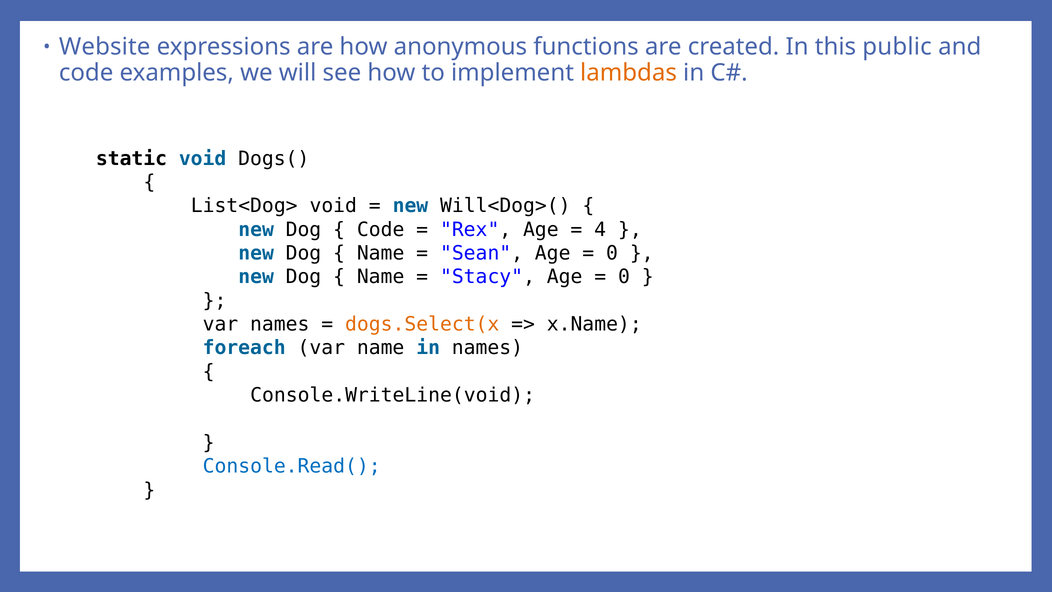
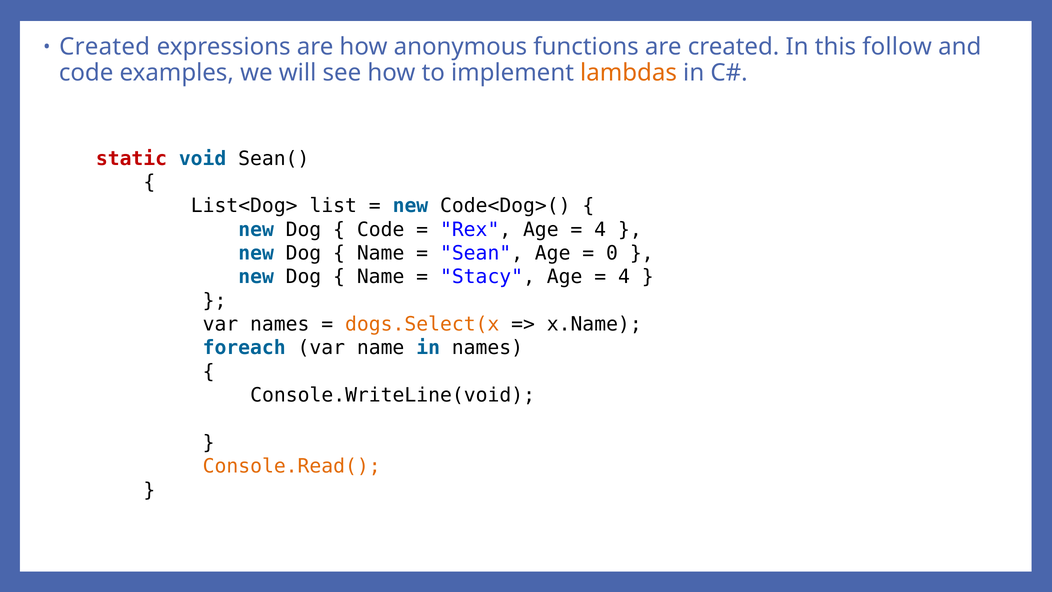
Website: Website -> Created (105, 47)
public: public -> follow (897, 47)
static colour: black -> red (132, 158)
Dogs(: Dogs( -> Sean( (274, 158)
List<Dog> void: void -> list (333, 206)
Will<Dog>(: Will<Dog>( -> Code<Dog>( (505, 206)
0: 0 -> 4 (624, 277)
Console.Read( colour: blue -> orange (292, 466)
